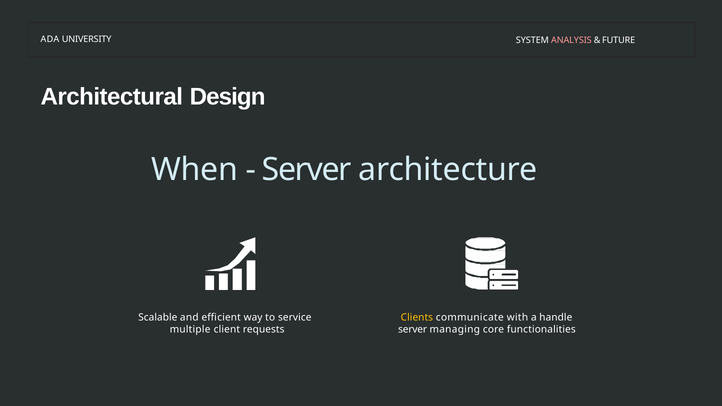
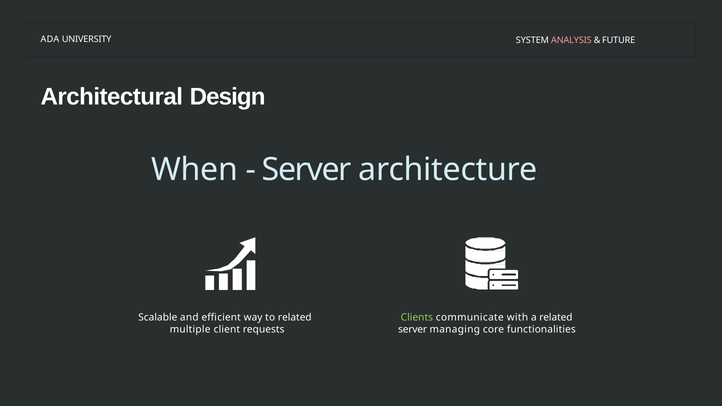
to service: service -> related (295, 317)
Clients colour: yellow -> light green (417, 317)
a handle: handle -> related (556, 317)
